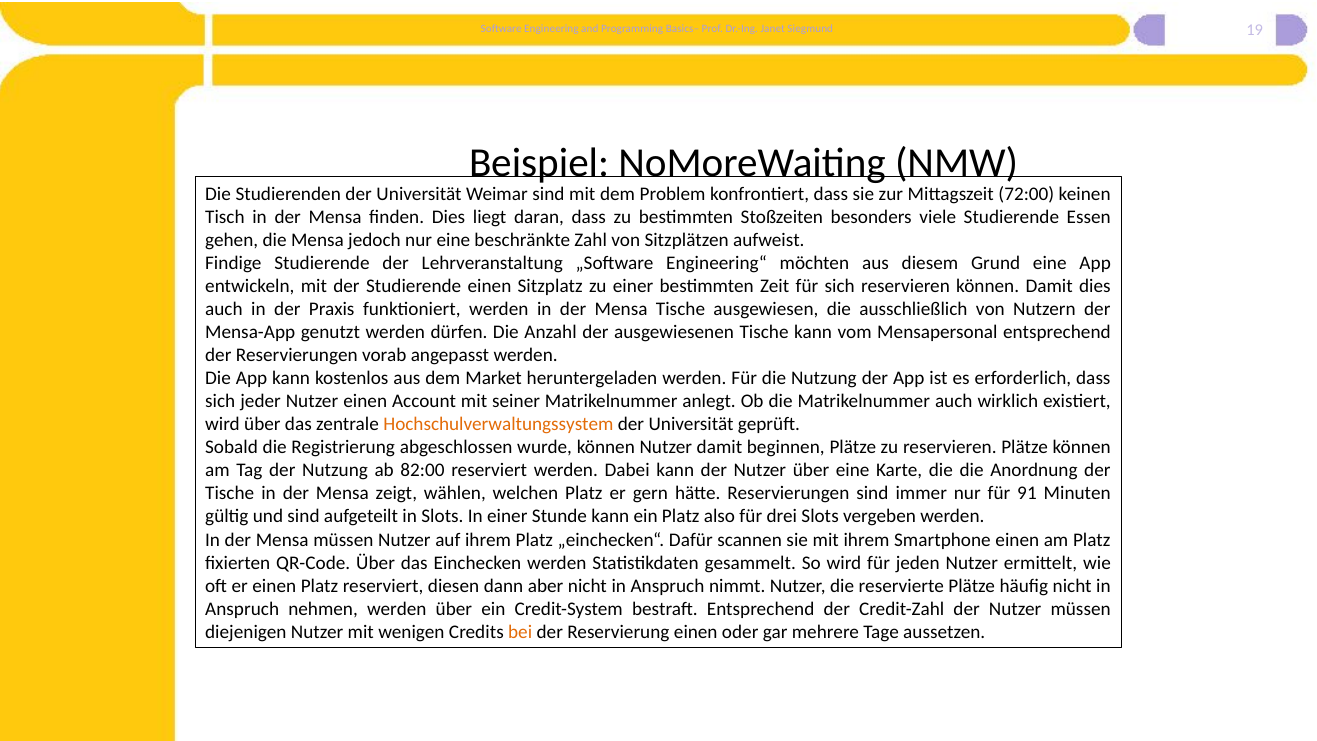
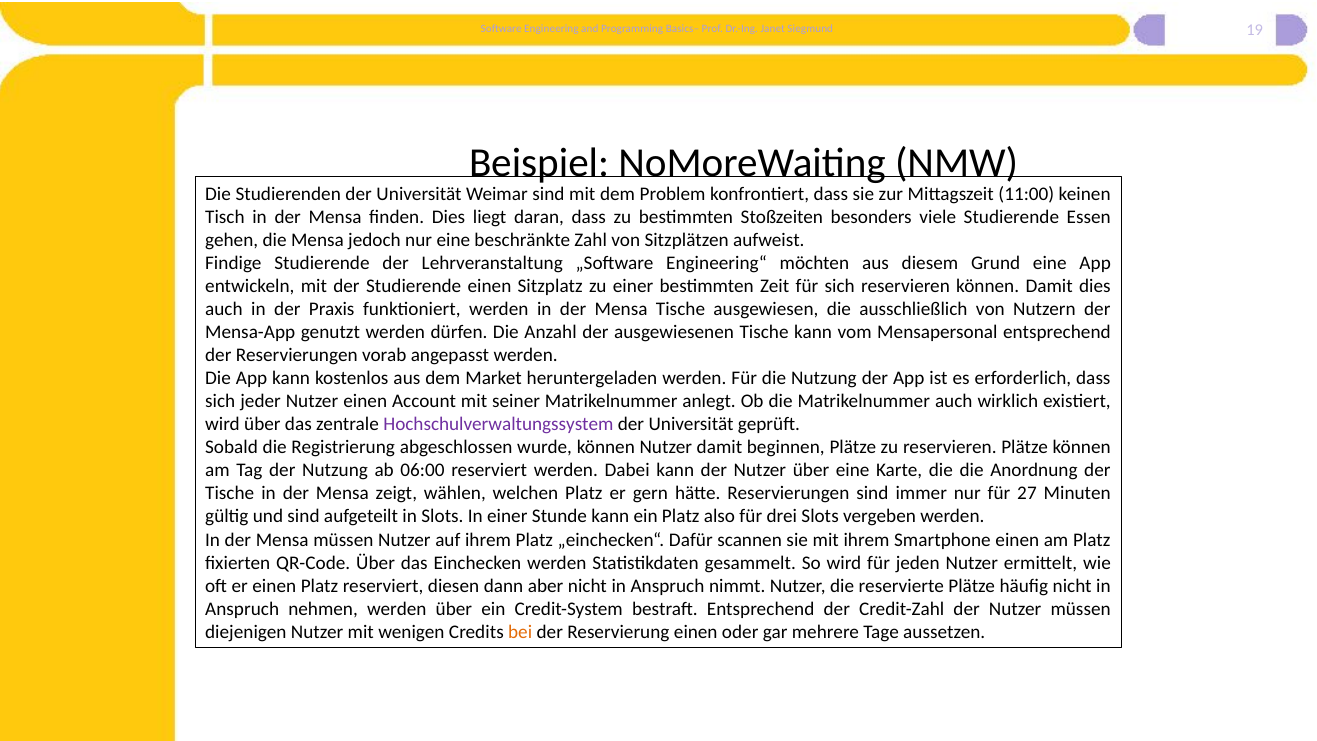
72:00: 72:00 -> 11:00 (1026, 194)
Hochschulverwaltungssystem colour: orange -> purple (498, 424)
82:00: 82:00 -> 06:00 (423, 470)
91: 91 -> 27 (1027, 493)
